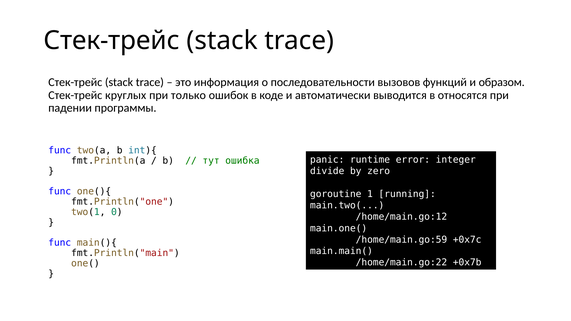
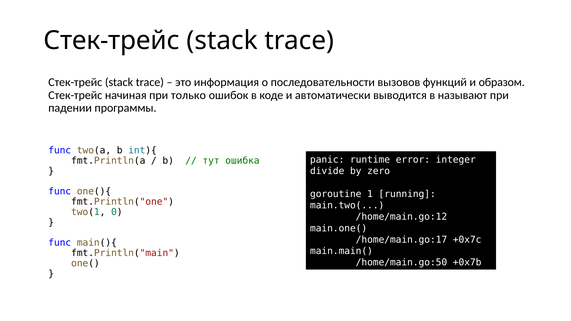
круглых: круглых -> начиная (126, 95)
относятся: относятся -> называют (463, 95)
/home/main.go:59: /home/main.go:59 -> /home/main.go:17 (401, 240)
/home/main.go:22: /home/main.go:22 -> /home/main.go:50 (401, 263)
